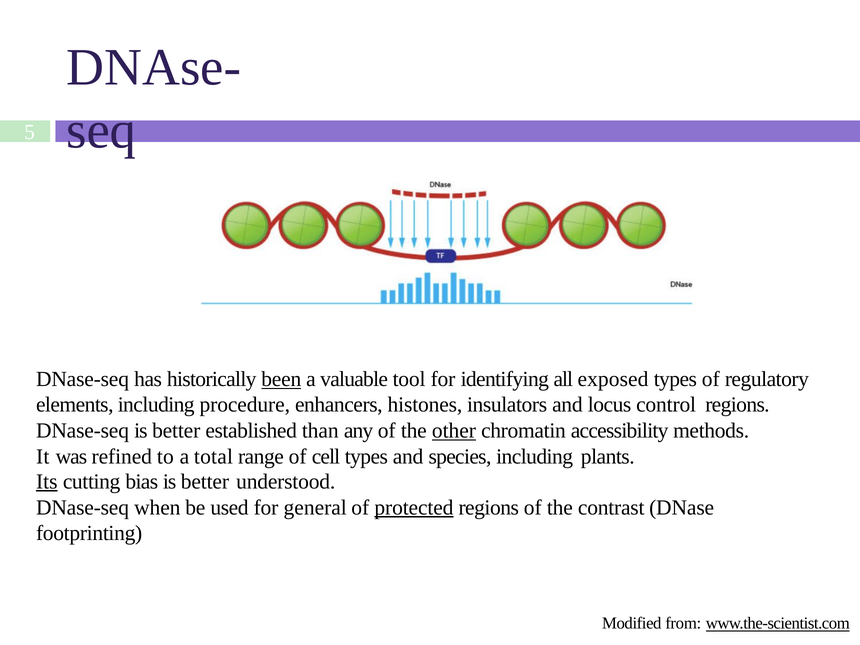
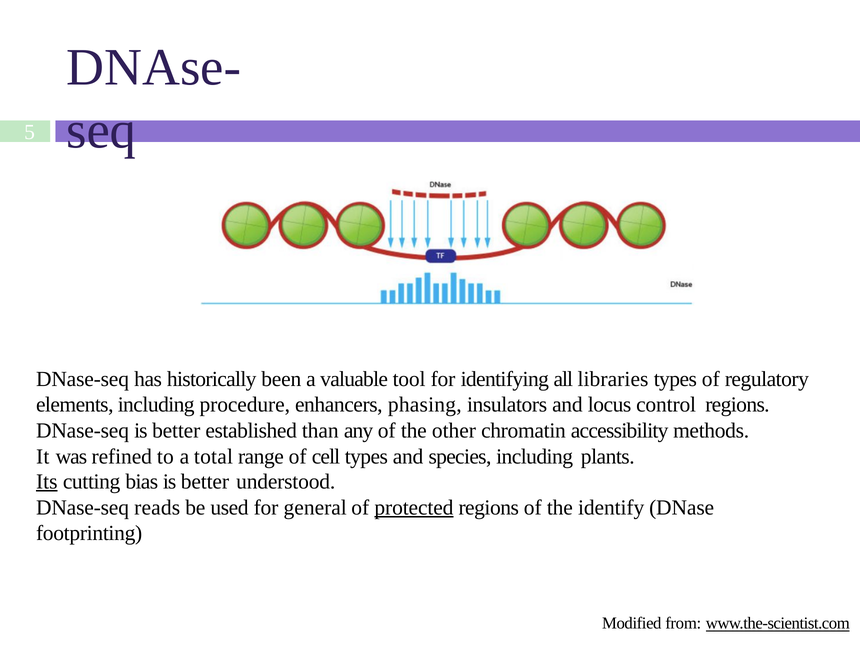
been underline: present -> none (281, 379)
exposed: exposed -> libraries (613, 379)
histones: histones -> phasing (425, 405)
other underline: present -> none (454, 431)
when: when -> reads (157, 507)
contrast: contrast -> identify (611, 507)
